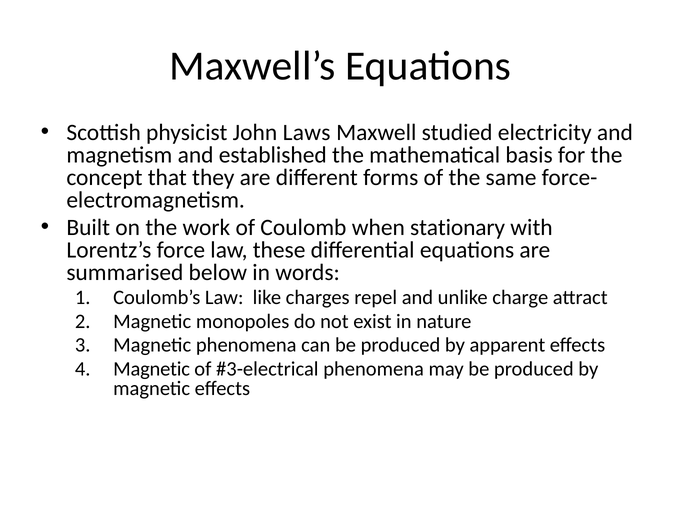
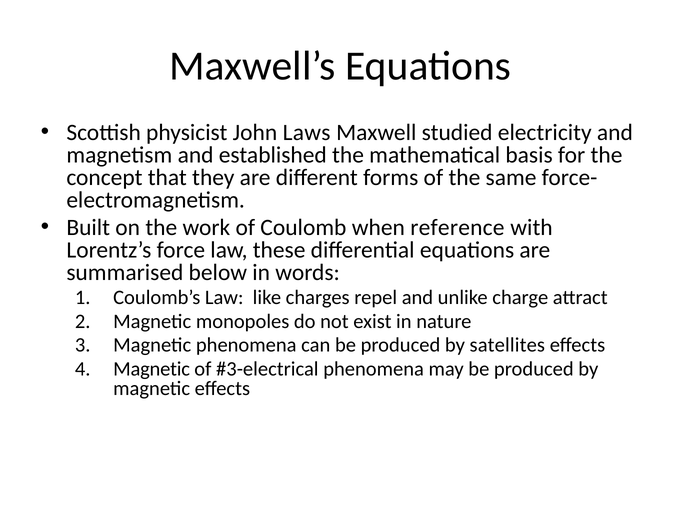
stationary: stationary -> reference (457, 228)
apparent: apparent -> satellites (507, 346)
